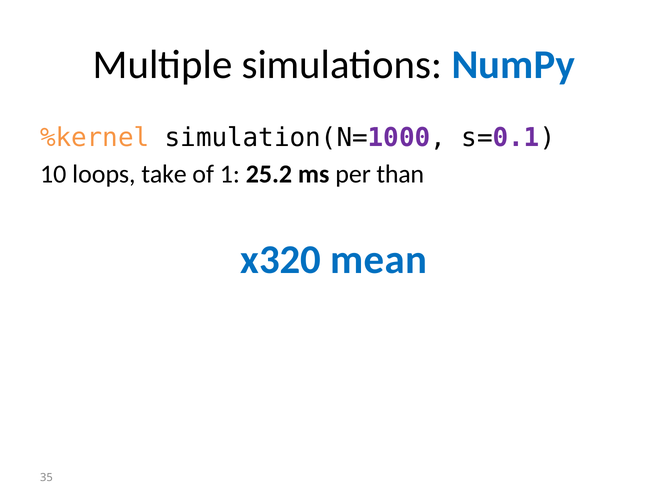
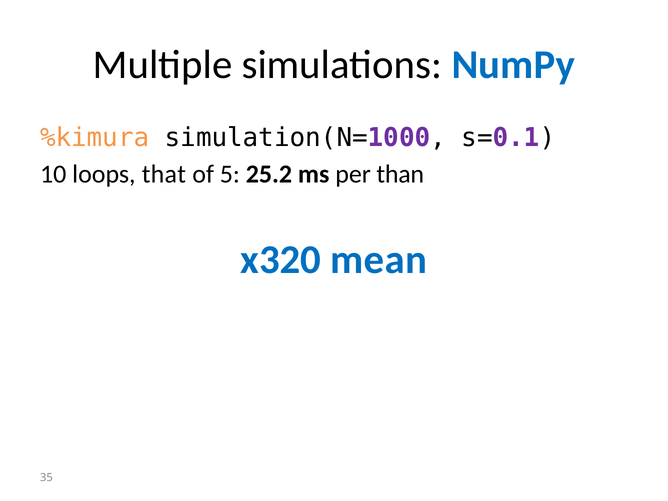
%kernel: %kernel -> %kimura (95, 138)
take: take -> that (164, 174)
1: 1 -> 5 (230, 174)
